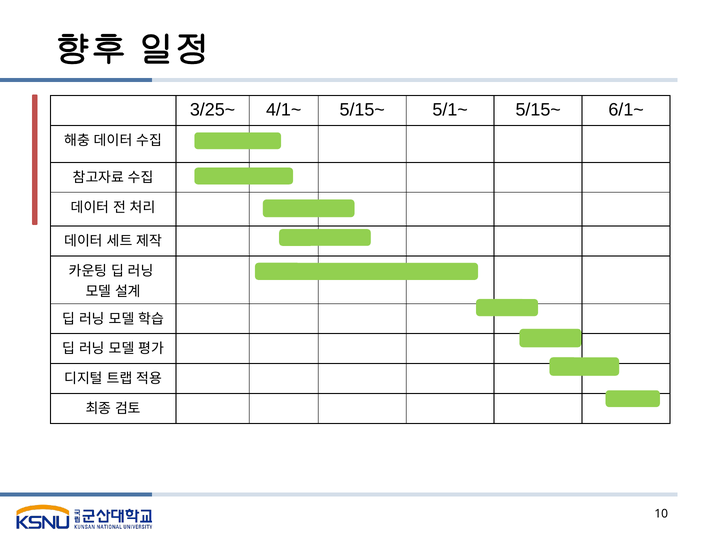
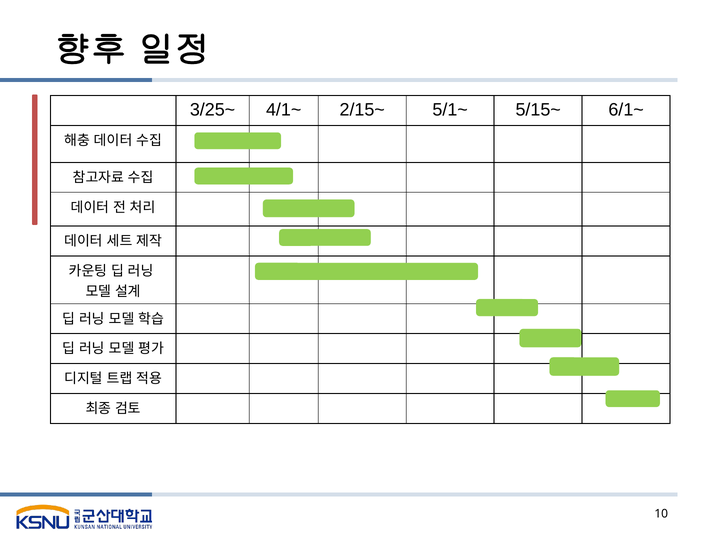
4/1~ 5/15~: 5/15~ -> 2/15~ (362, 110)
